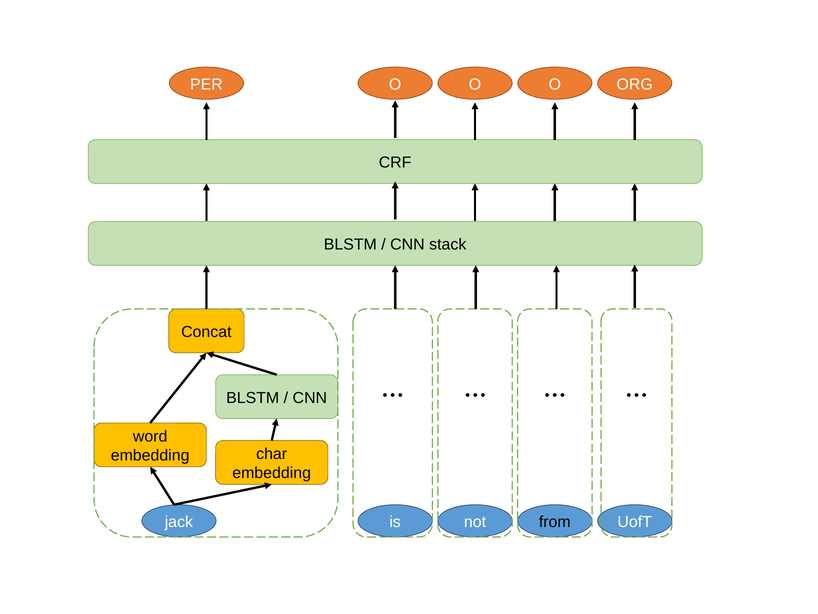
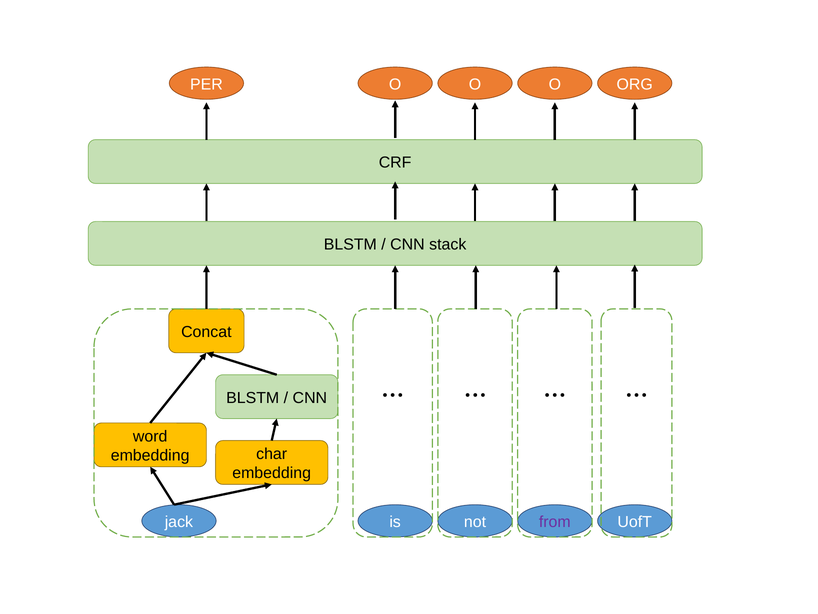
from colour: black -> purple (555, 522)
